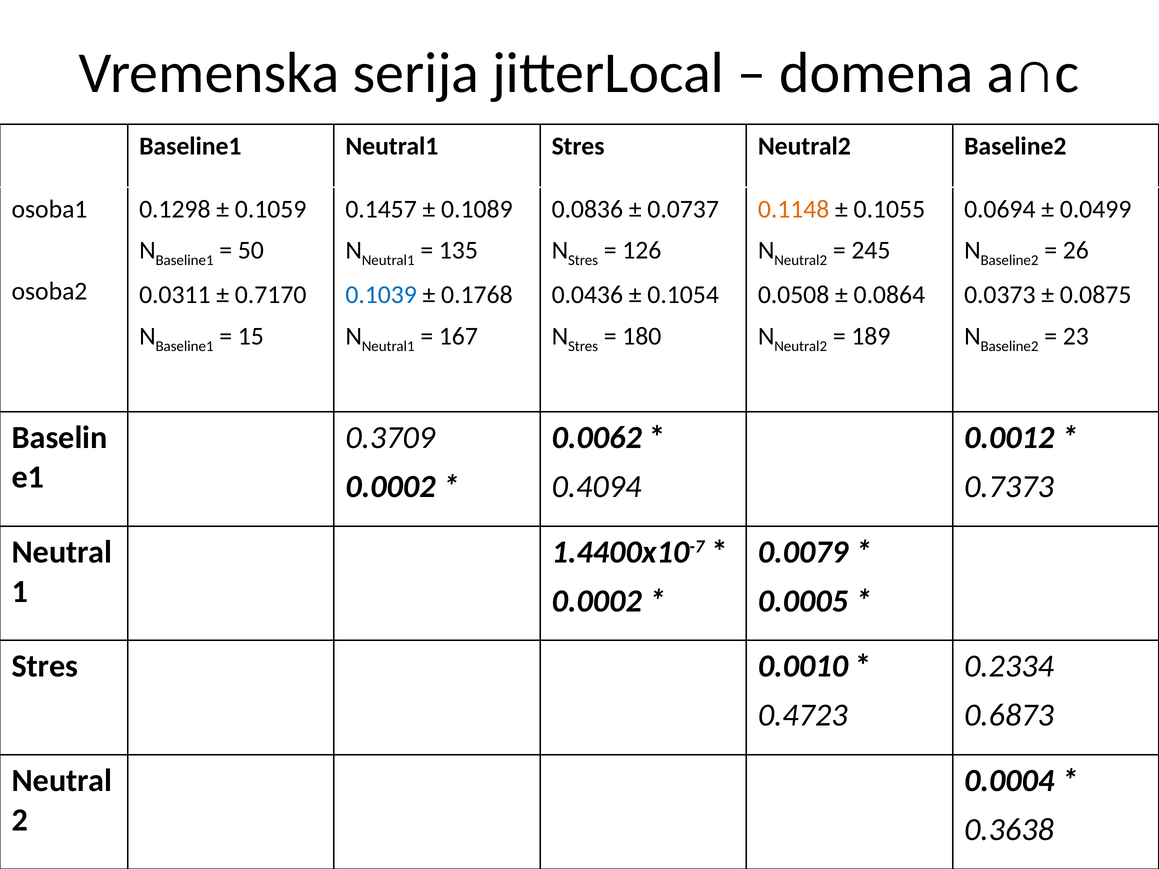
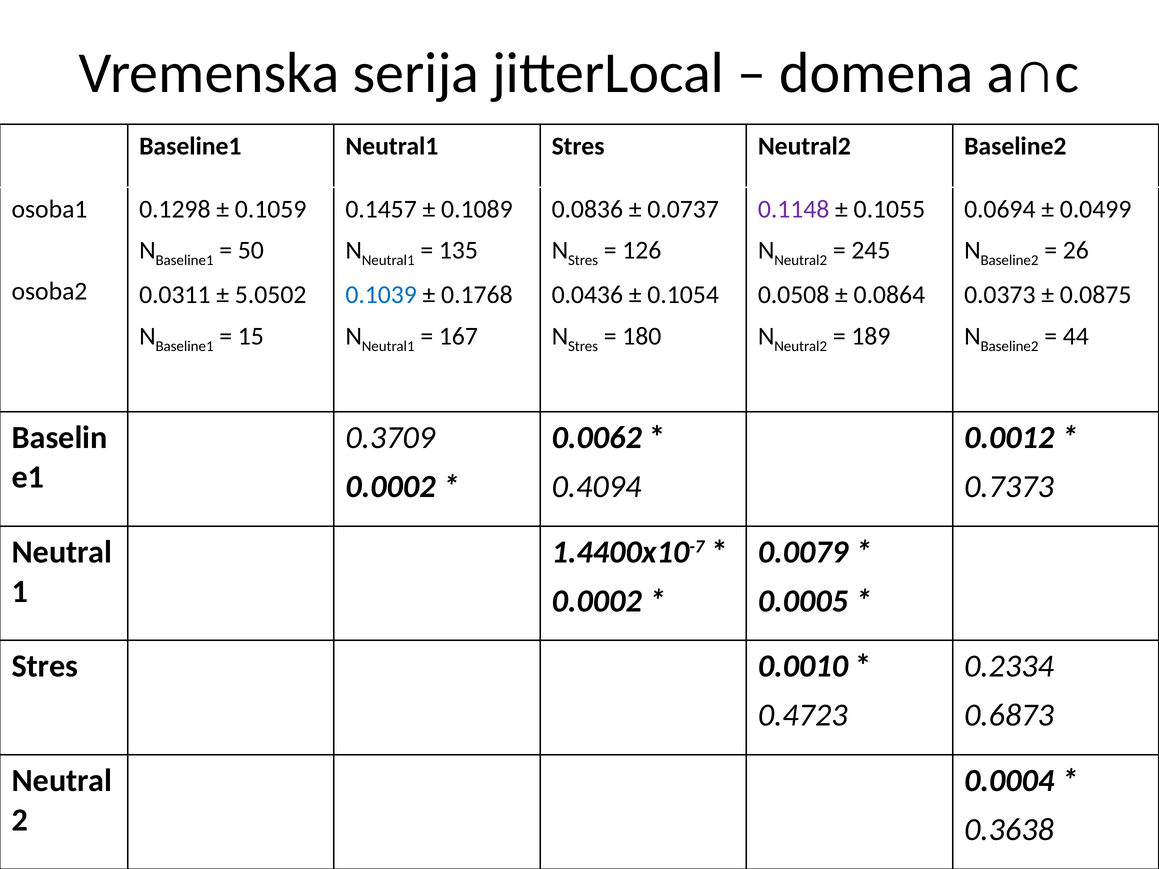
0.1148 colour: orange -> purple (794, 209)
0.7170: 0.7170 -> 5.0502 (271, 295)
23: 23 -> 44 (1076, 336)
